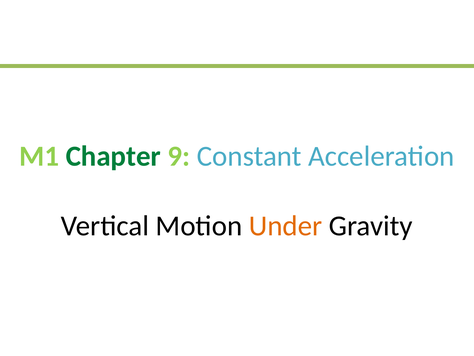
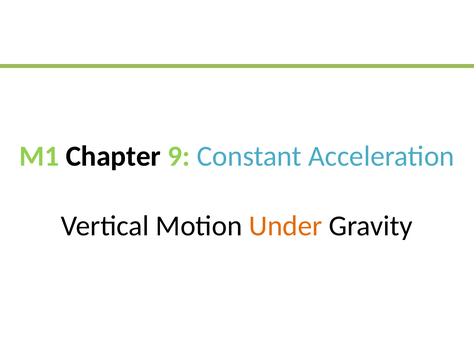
Chapter colour: green -> black (113, 156)
